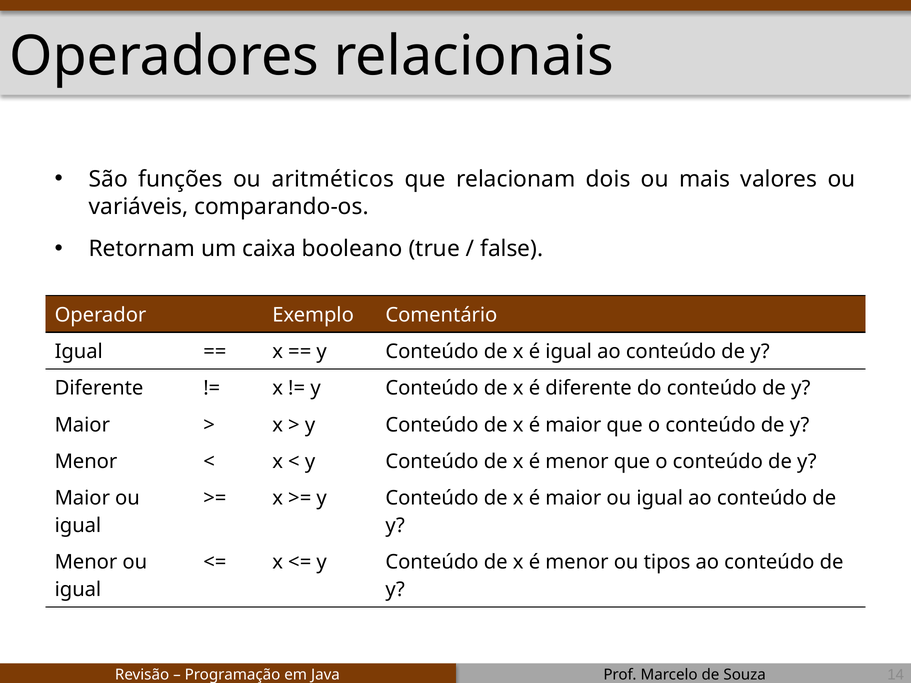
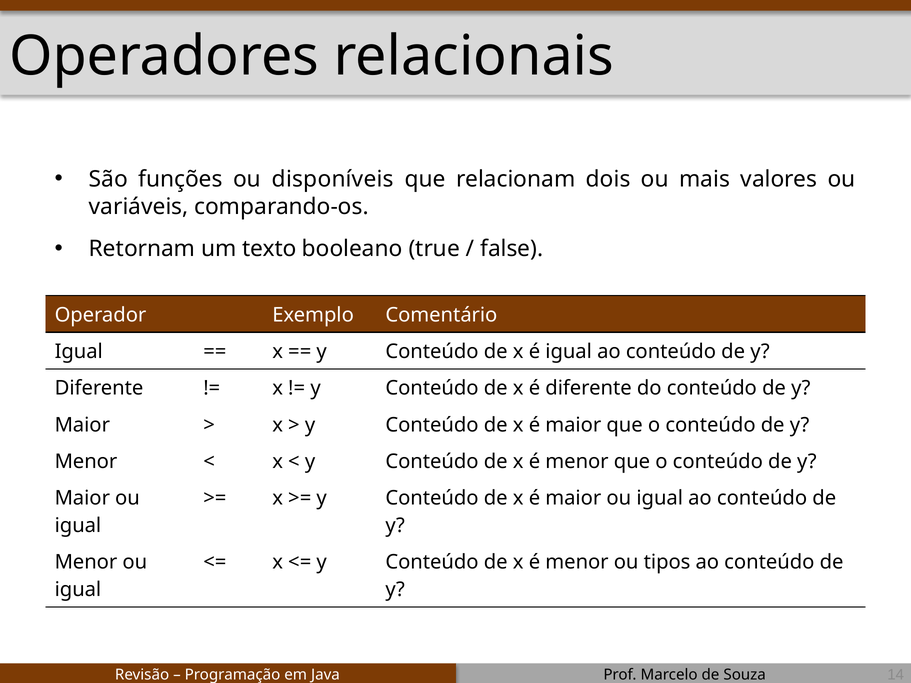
aritméticos: aritméticos -> disponíveis (333, 179)
caixa: caixa -> texto (269, 249)
